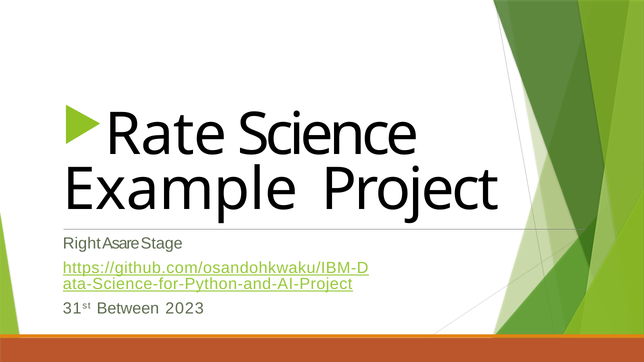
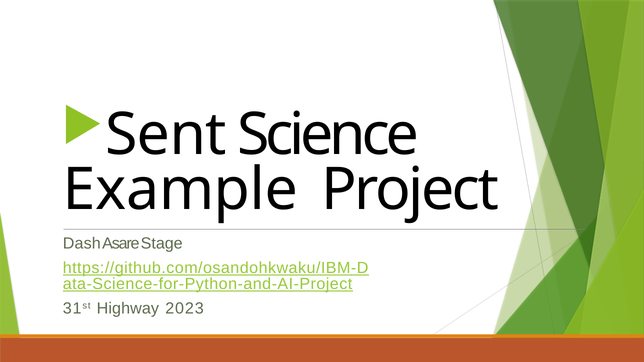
Rate: Rate -> Sent (166, 135)
Right: Right -> Dash (82, 244)
Between: Between -> Highway (128, 309)
